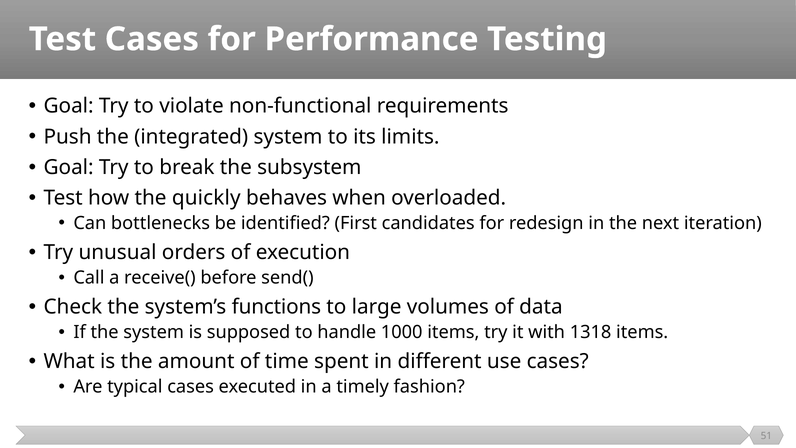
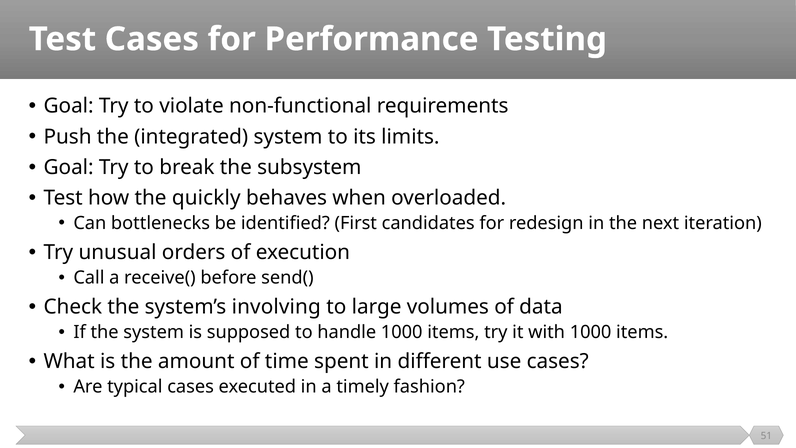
functions: functions -> involving (276, 307)
with 1318: 1318 -> 1000 (591, 332)
